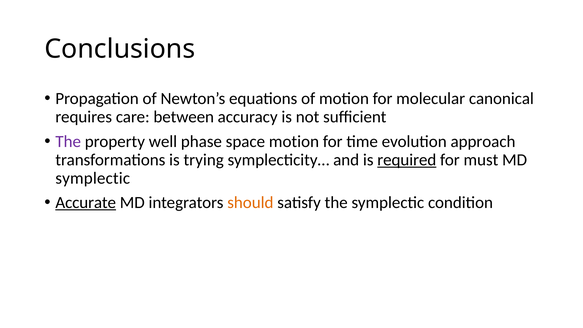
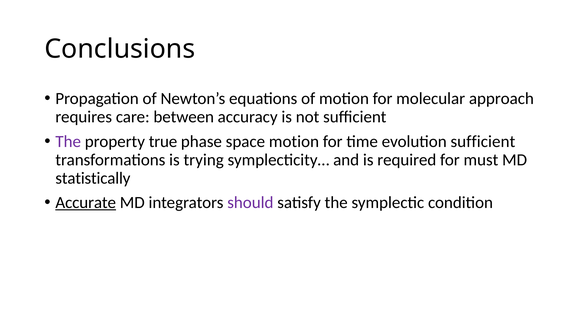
canonical: canonical -> approach (501, 99)
well: well -> true (163, 141)
evolution approach: approach -> sufficient (483, 141)
required underline: present -> none (407, 160)
symplectic: symplectic -> statistically (93, 178)
should colour: orange -> purple (250, 203)
